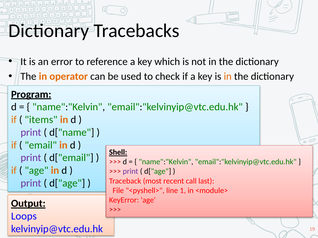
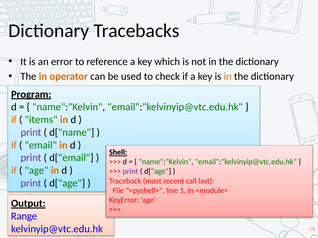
Loops: Loops -> Range (24, 217)
